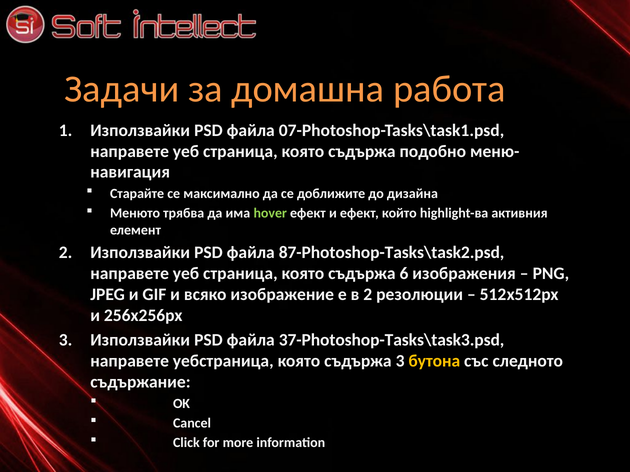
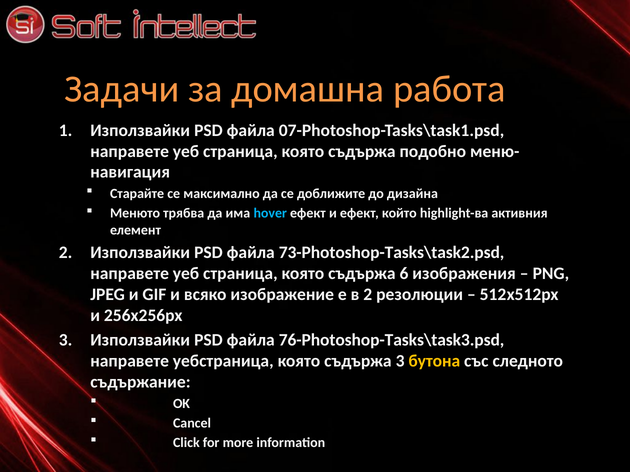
hover colour: light green -> light blue (270, 213)
87-Photoshop-Tasks\task2.psd: 87-Photoshop-Tasks\task2.psd -> 73-Photoshop-Tasks\task2.psd (392, 253)
37-Photoshop-Tasks\task3.psd: 37-Photoshop-Tasks\task3.psd -> 76-Photoshop-Tasks\task3.psd (392, 340)
